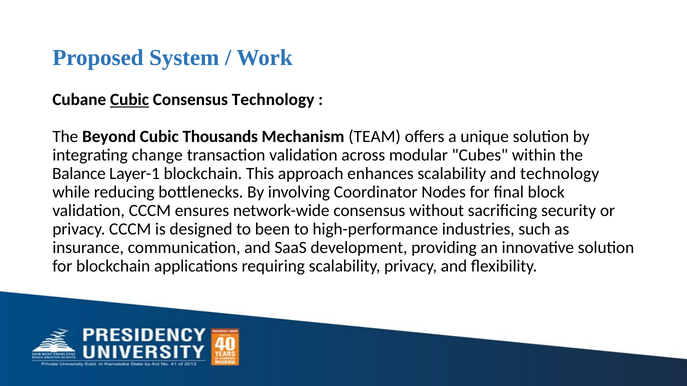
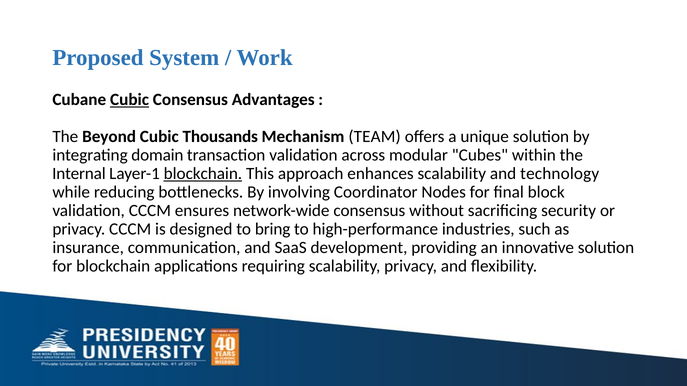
Consensus Technology: Technology -> Advantages (273, 100)
change: change -> domain (157, 155)
Balance: Balance -> Internal (79, 174)
blockchain underline: none -> present (203, 174)
been: been -> bring (273, 229)
